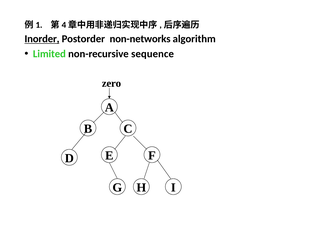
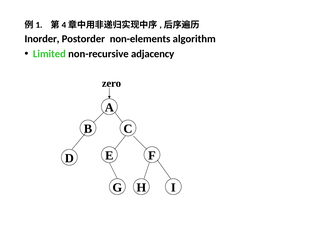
Inorder underline: present -> none (42, 39)
non-networks: non-networks -> non-elements (140, 39)
sequence: sequence -> adjacency (153, 54)
